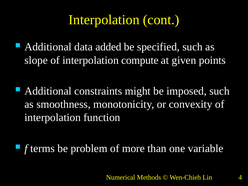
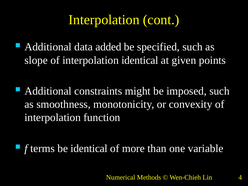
interpolation compute: compute -> identical (140, 60)
be problem: problem -> identical (89, 148)
